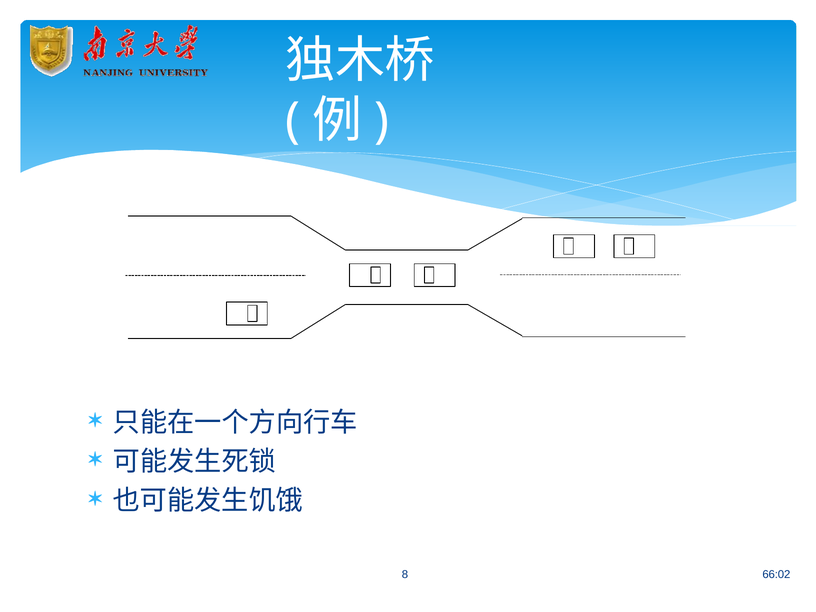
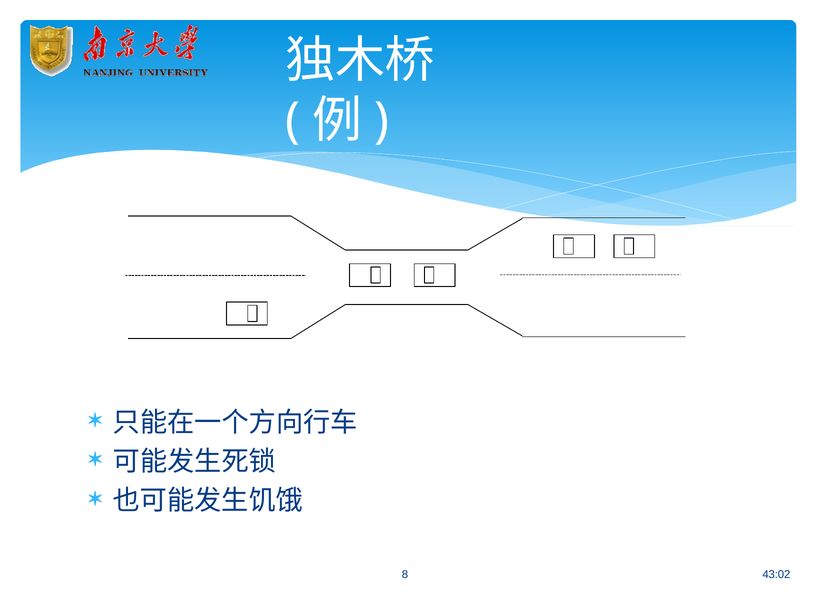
66:02: 66:02 -> 43:02 (776, 575)
